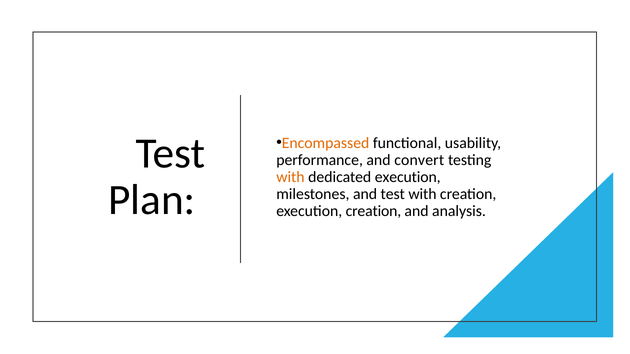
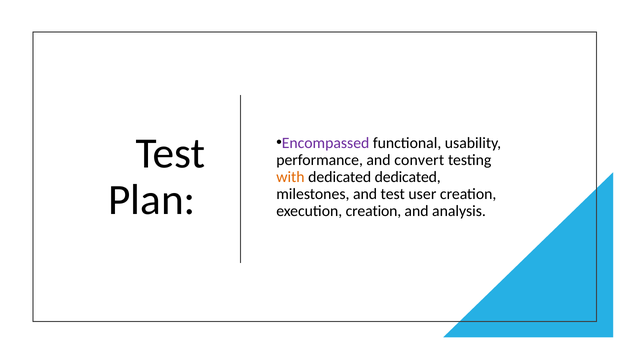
Encompassed colour: orange -> purple (326, 143)
dedicated execution: execution -> dedicated (408, 177)
test with: with -> user (422, 194)
